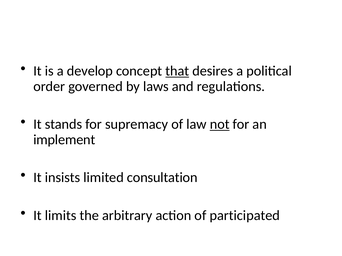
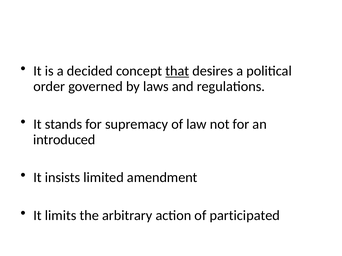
develop: develop -> decided (90, 71)
not underline: present -> none (220, 124)
implement: implement -> introduced (64, 140)
consultation: consultation -> amendment (162, 178)
